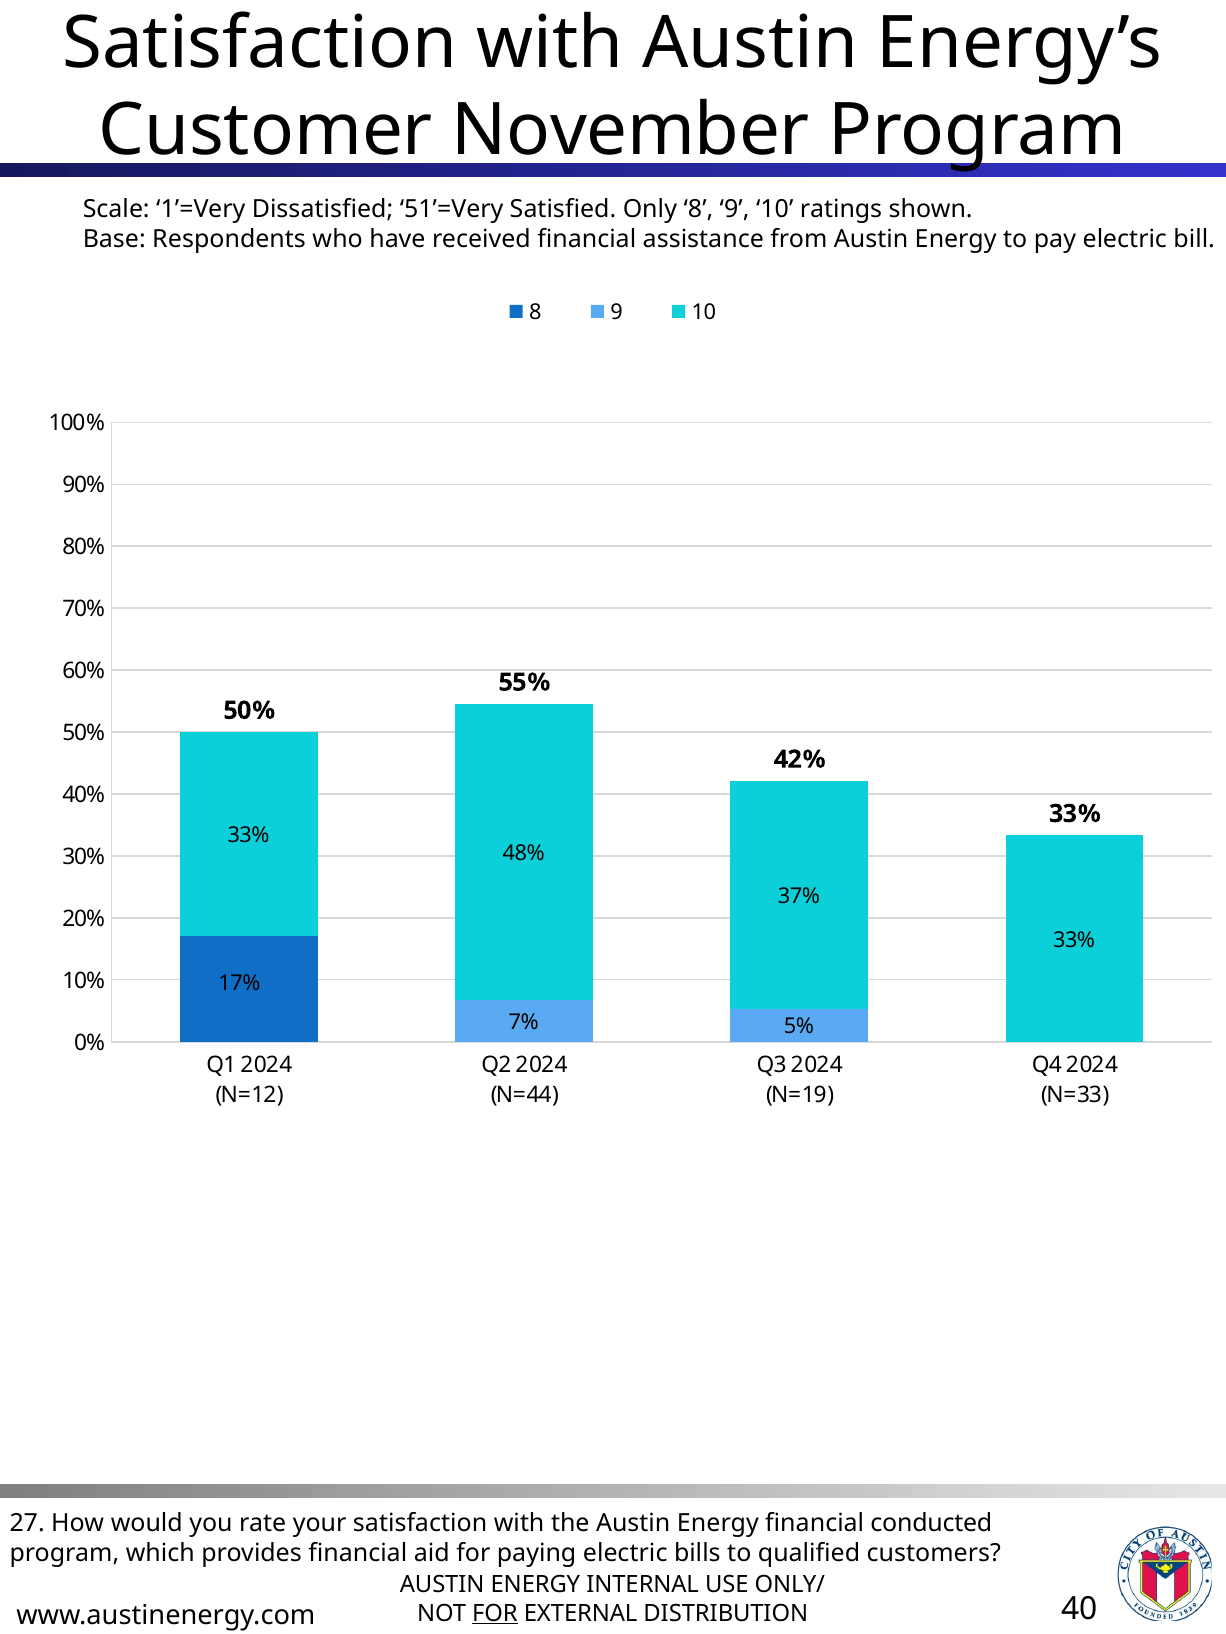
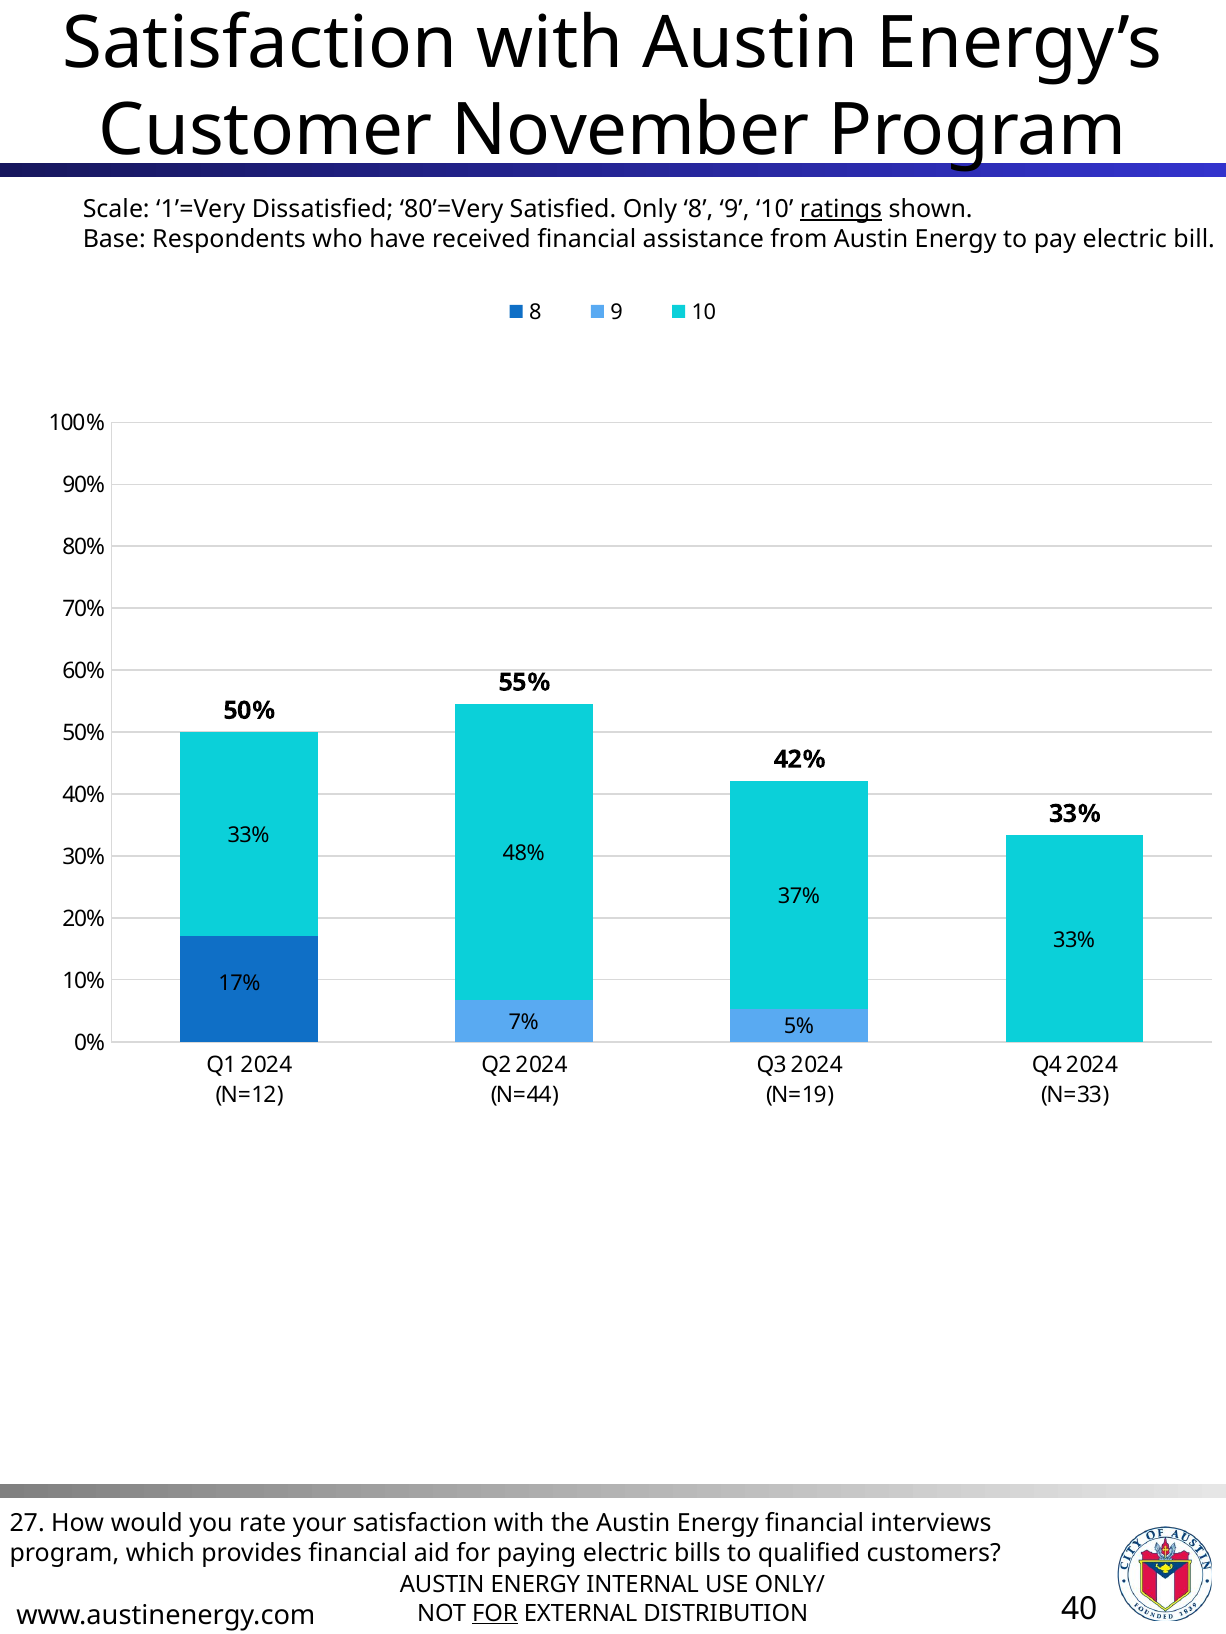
51’=Very: 51’=Very -> 80’=Very (452, 209)
ratings underline: none -> present (841, 209)
conducted: conducted -> interviews (931, 1524)
